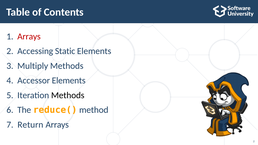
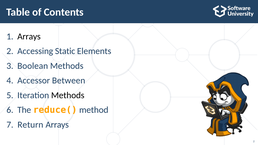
Arrays colour: red -> black (29, 36)
Multiply: Multiply -> Boolean (33, 66)
Accessor Elements: Elements -> Between (69, 81)
